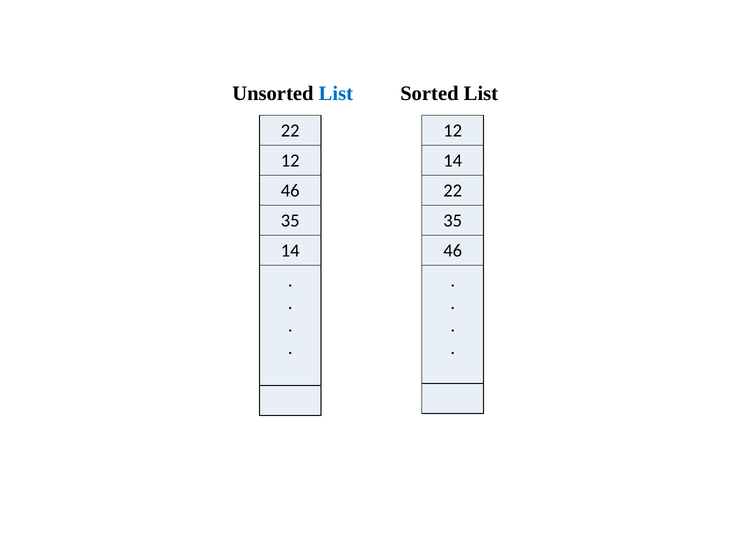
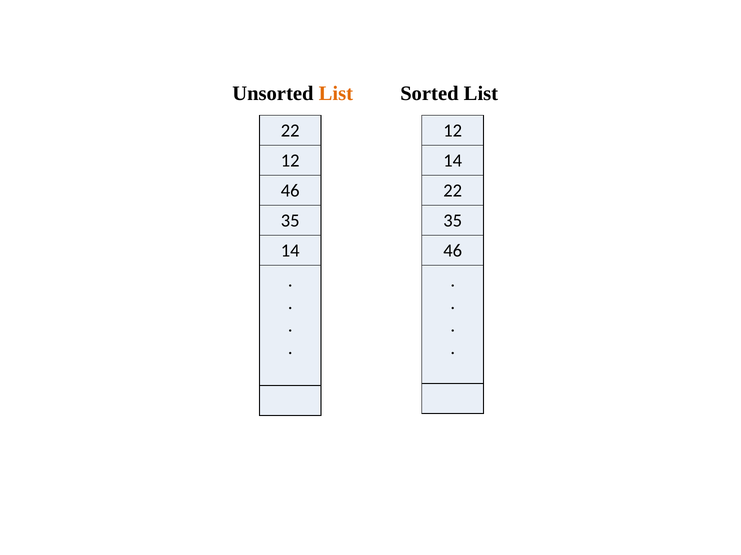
List colour: blue -> orange (336, 94)
